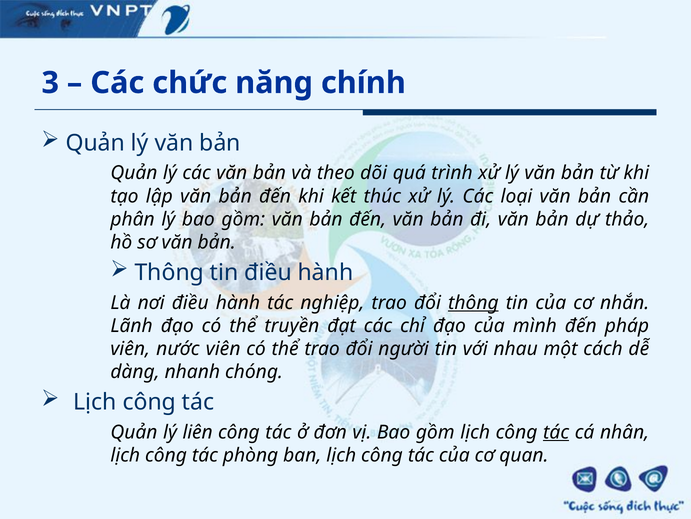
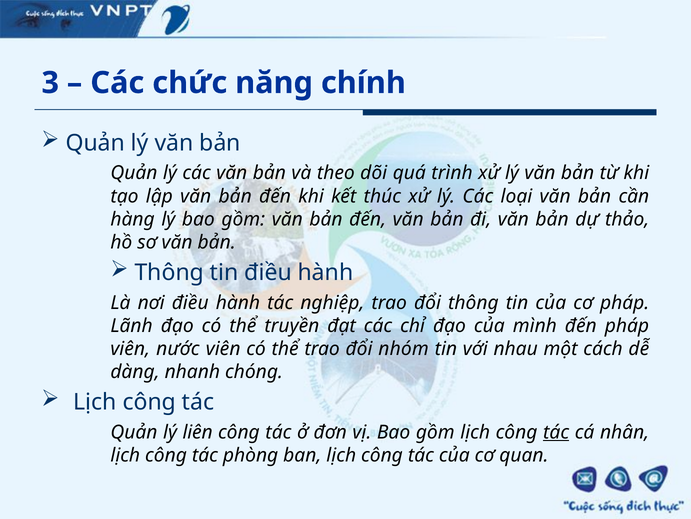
phân: phân -> hàng (133, 219)
thông underline: present -> none (473, 302)
cơ nhắn: nhắn -> pháp (625, 302)
người: người -> nhóm (404, 348)
